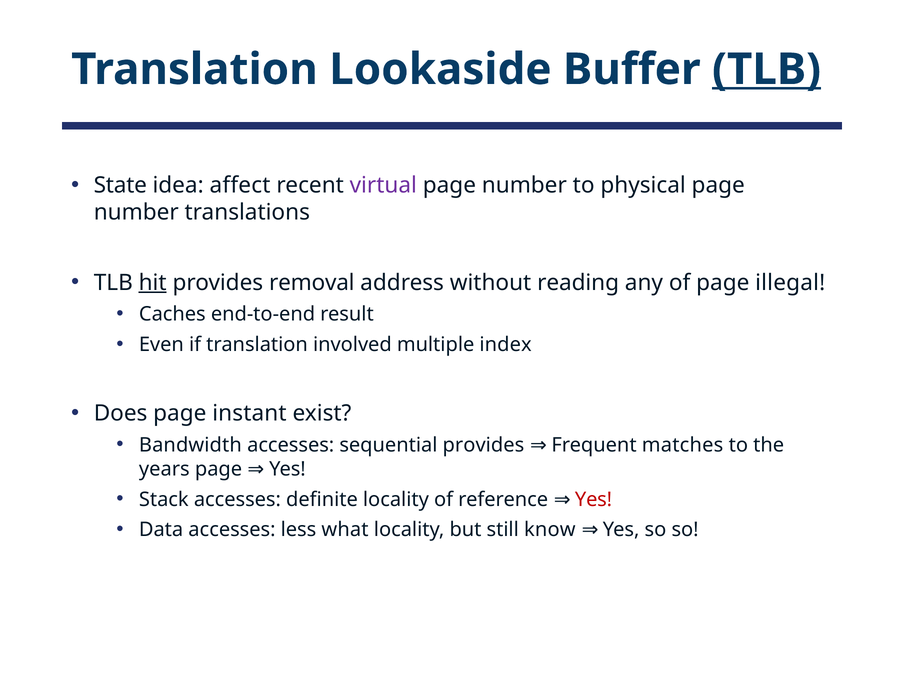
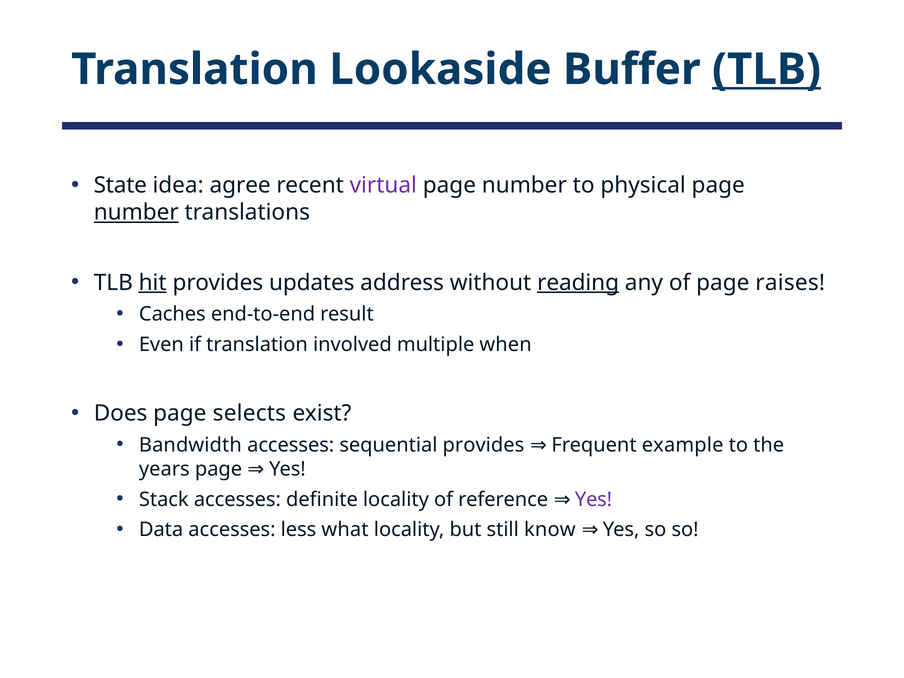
affect: affect -> agree (240, 185)
number underline: none -> present (136, 213)
removal: removal -> updates (312, 283)
reading underline: none -> present (578, 283)
illegal: illegal -> raises (790, 283)
index: index -> when (506, 345)
instant: instant -> selects (249, 413)
matches: matches -> example (683, 445)
Yes colour: red -> purple (594, 499)
